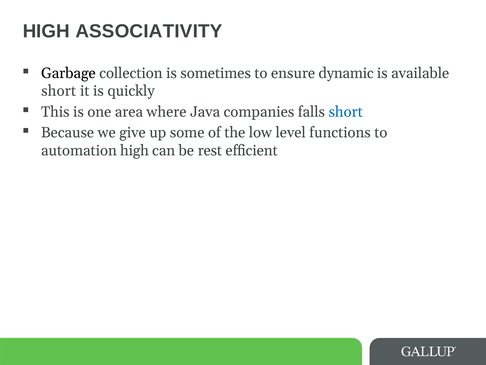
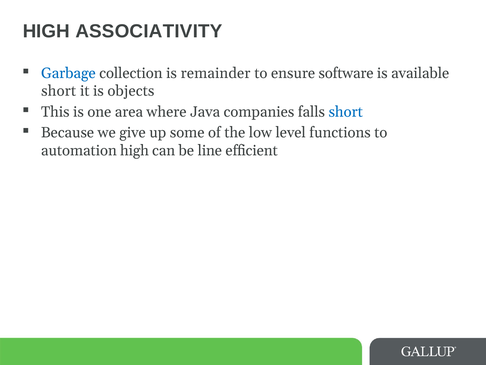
Garbage colour: black -> blue (68, 73)
sometimes: sometimes -> remainder (216, 73)
dynamic: dynamic -> software (346, 73)
quickly: quickly -> objects (131, 91)
rest: rest -> line (210, 150)
